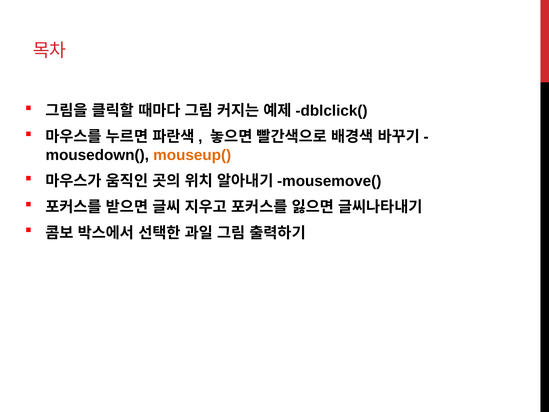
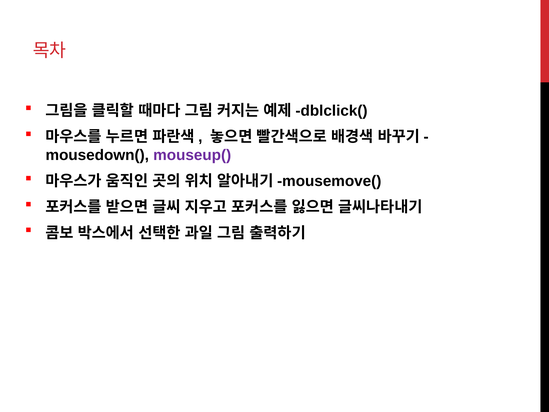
mouseup( colour: orange -> purple (192, 155)
